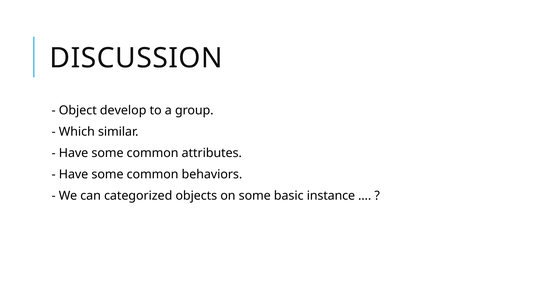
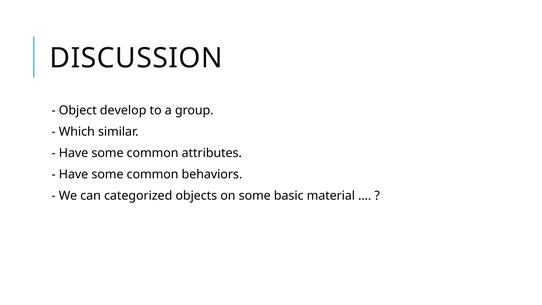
instance: instance -> material (331, 196)
